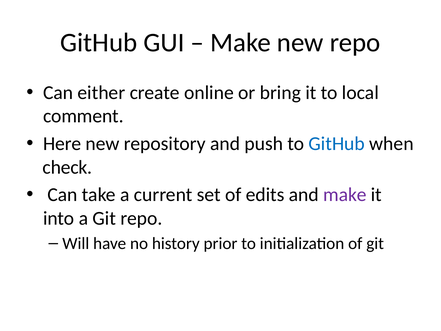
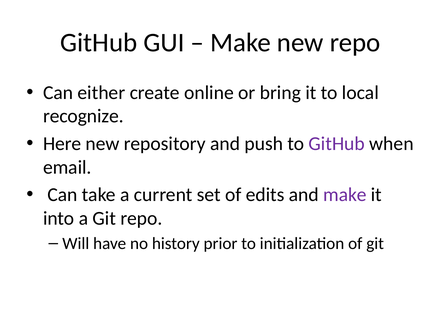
comment: comment -> recognize (83, 116)
GitHub colour: blue -> purple (337, 144)
check: check -> email (67, 167)
